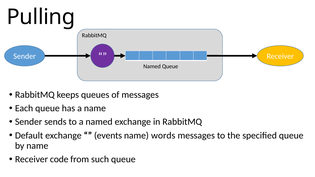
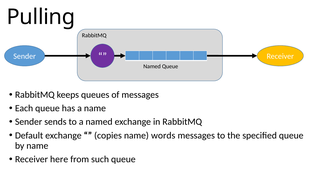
events: events -> copies (108, 136)
code: code -> here (59, 159)
